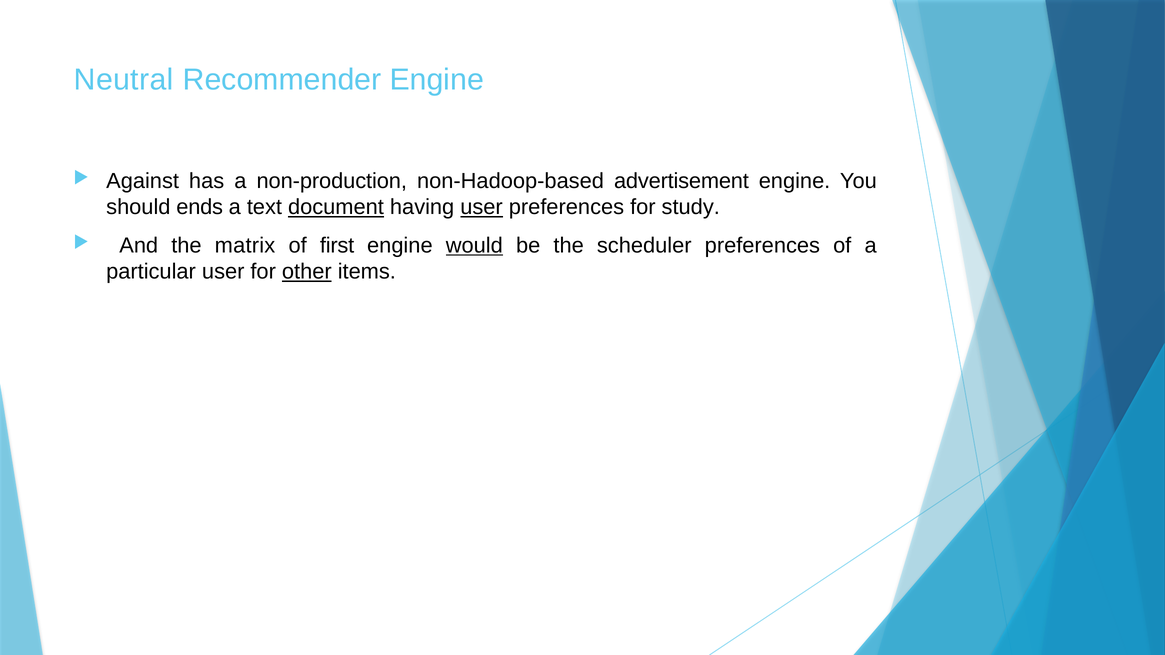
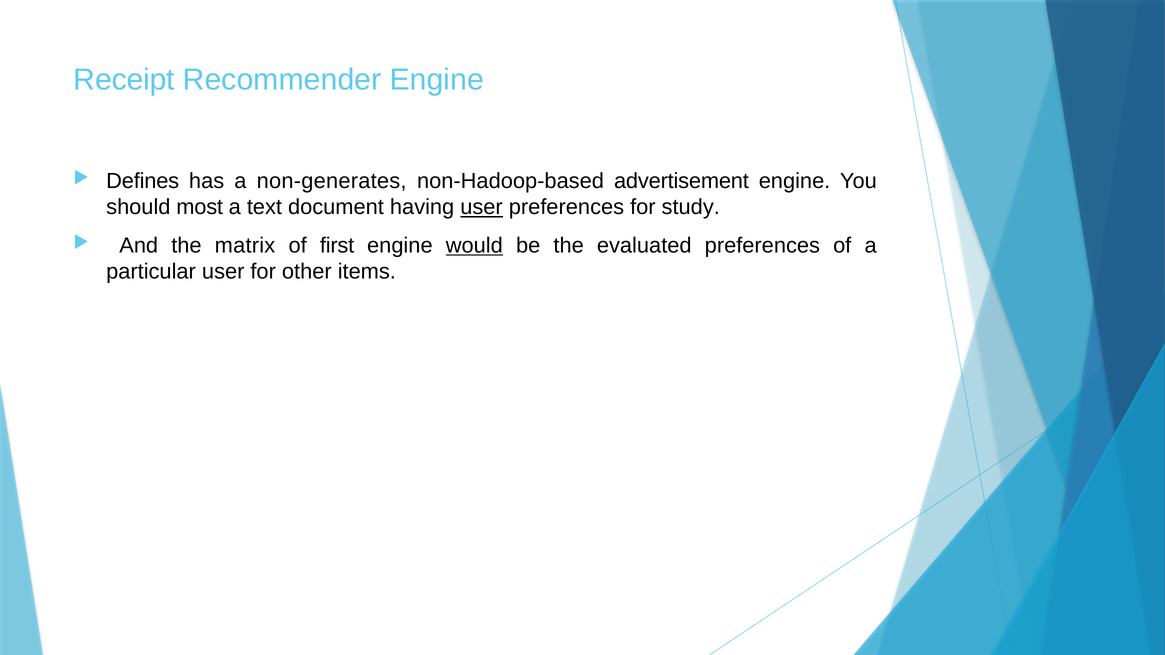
Neutral: Neutral -> Receipt (124, 80)
Against: Against -> Defines (143, 181)
non-production: non-production -> non-generates (332, 181)
ends: ends -> most (200, 207)
document underline: present -> none (336, 207)
scheduler: scheduler -> evaluated (644, 246)
other underline: present -> none (307, 272)
